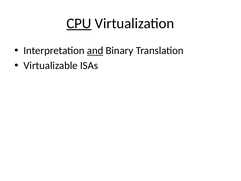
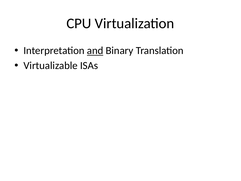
CPU underline: present -> none (79, 23)
